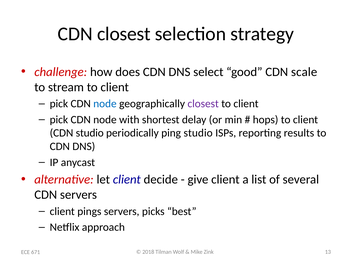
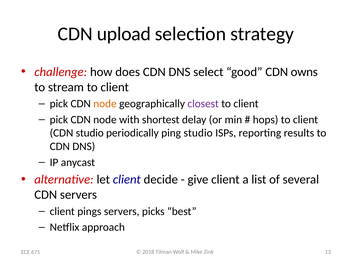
CDN closest: closest -> upload (124, 34)
scale: scale -> owns (304, 72)
node colour: blue -> orange (105, 104)
